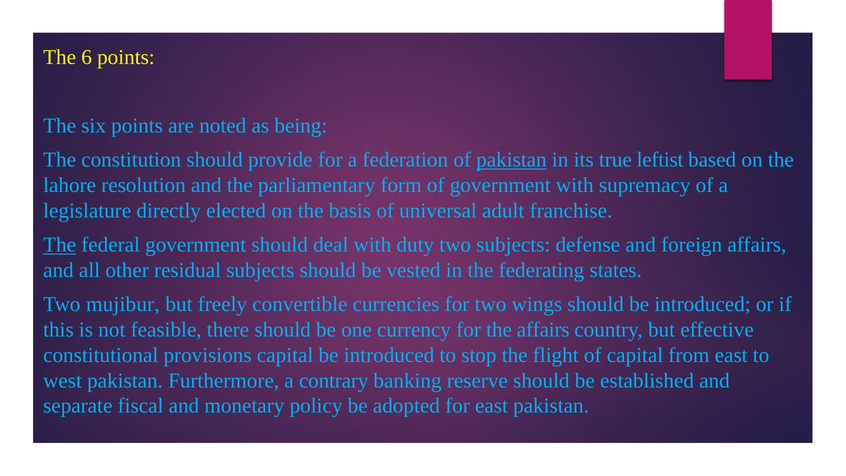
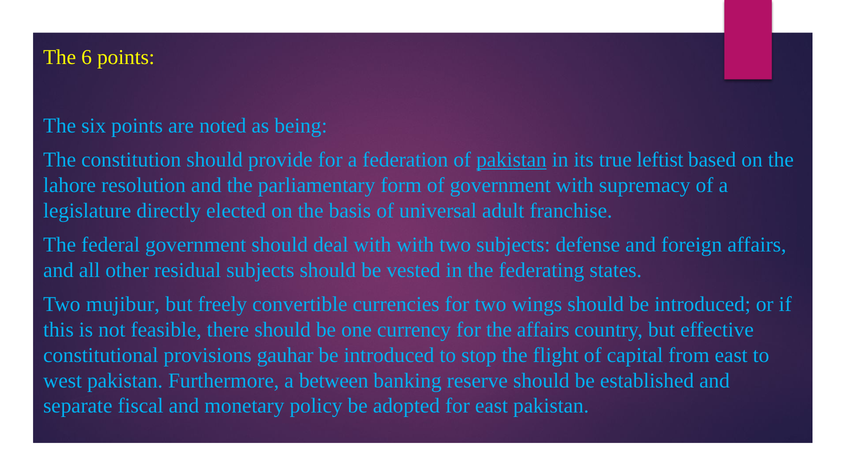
The underline: present -> none (60, 245)
with duty: duty -> with (415, 245)
provisions capital: capital -> gauhar (285, 355)
contrary: contrary -> between (334, 381)
